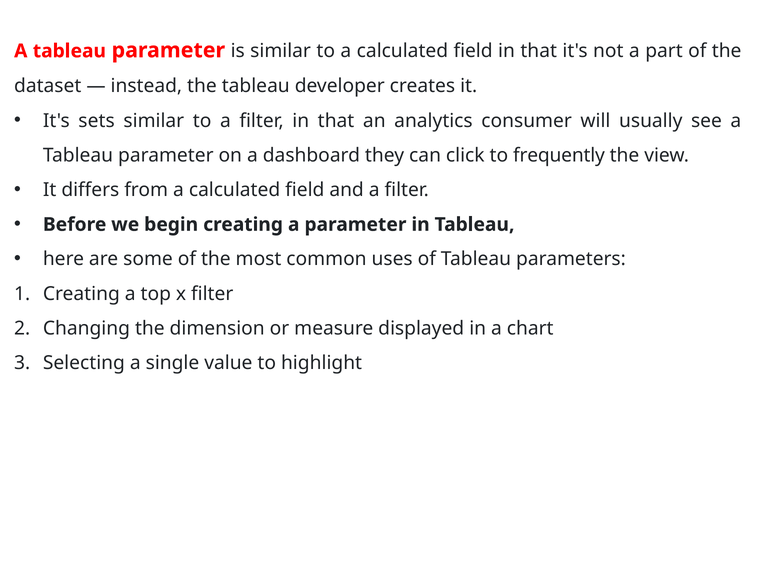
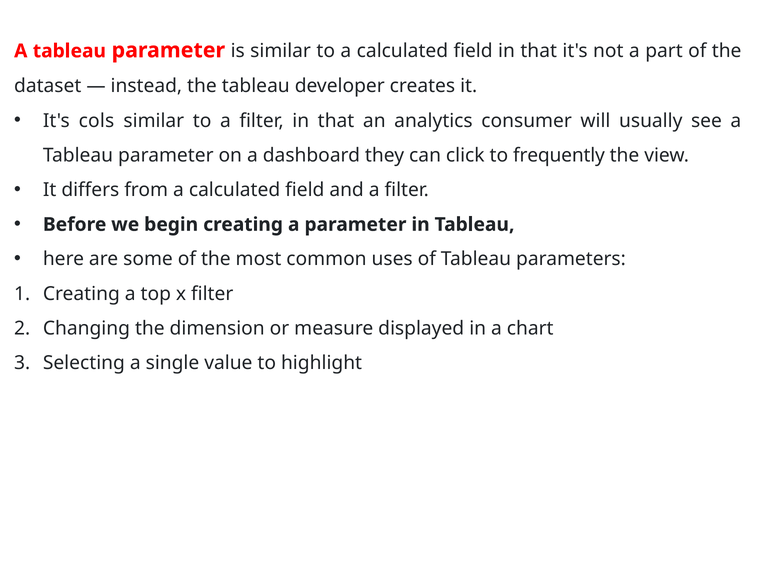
sets: sets -> cols (96, 121)
